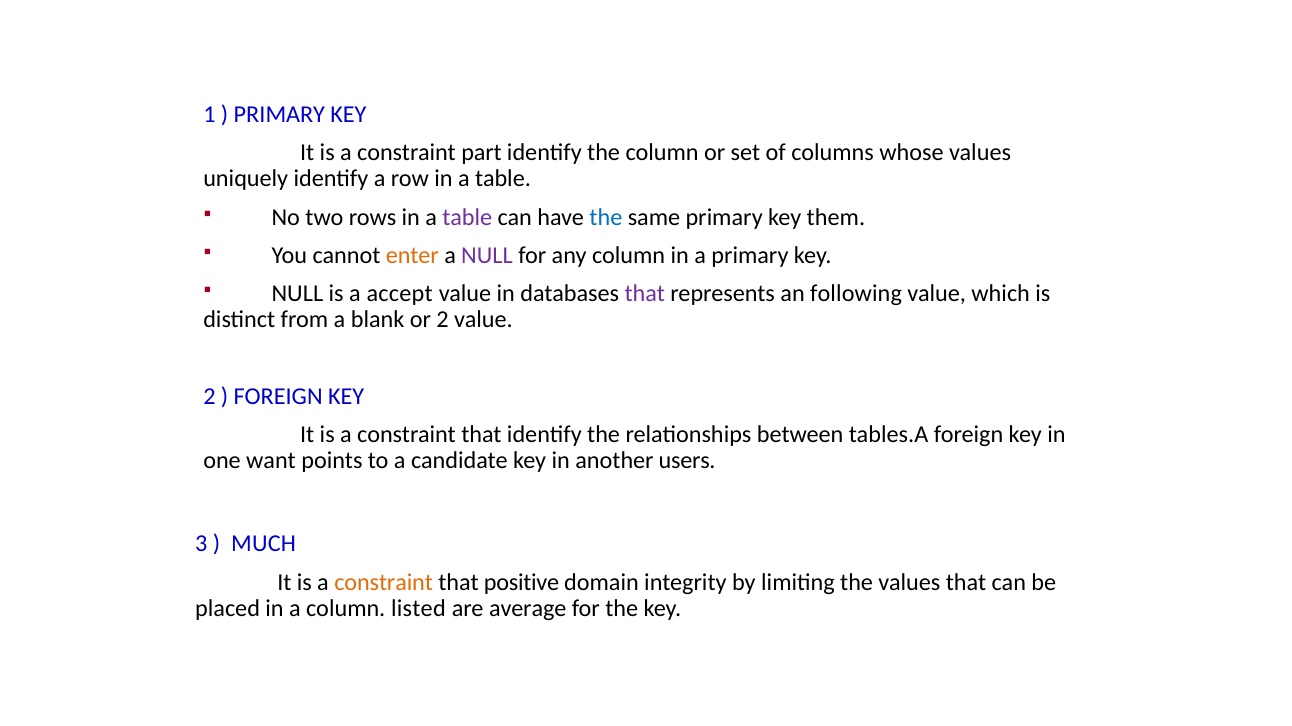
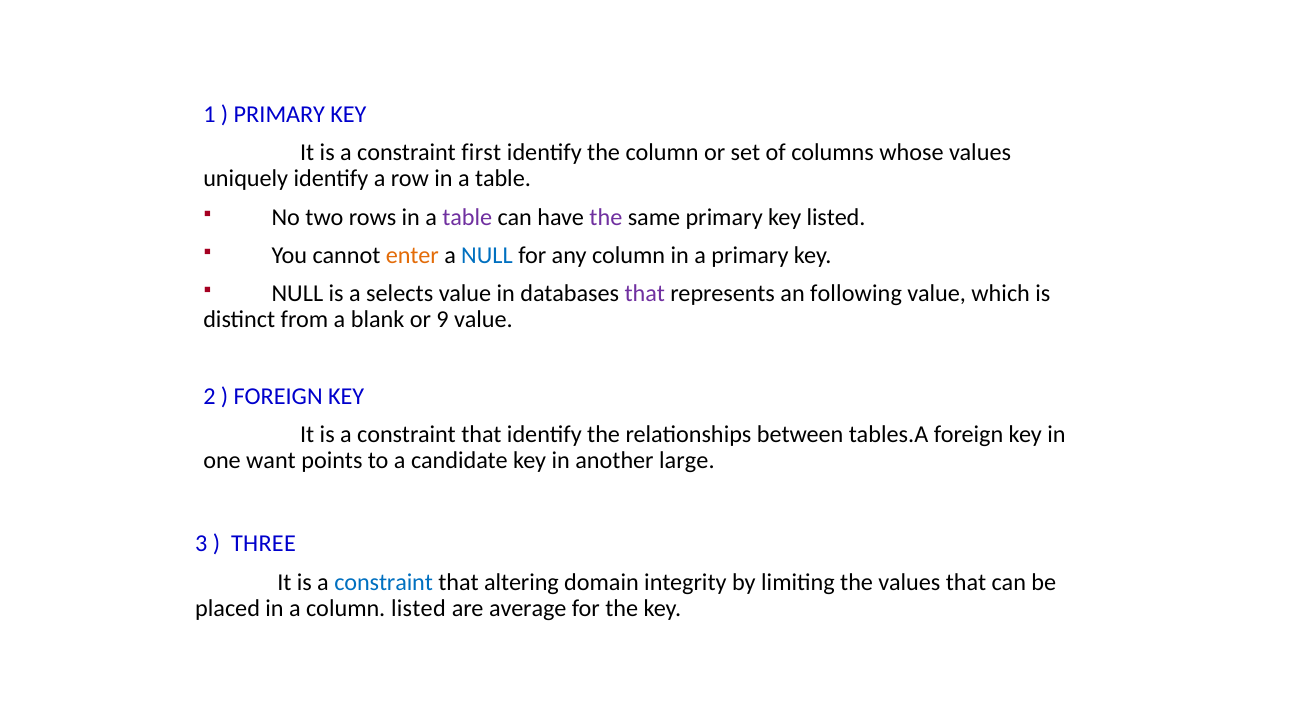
part: part -> first (481, 153)
the colour: blue -> purple (606, 217)
key them: them -> listed (836, 217)
NULL colour: purple -> blue (487, 256)
accept: accept -> selects (400, 294)
or 2: 2 -> 9 (443, 320)
users: users -> large (687, 461)
MUCH: MUCH -> THREE (264, 545)
constraint colour: orange -> blue (384, 583)
positive: positive -> altering (521, 583)
